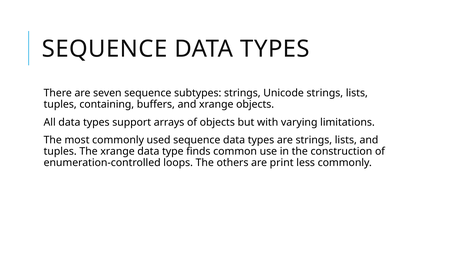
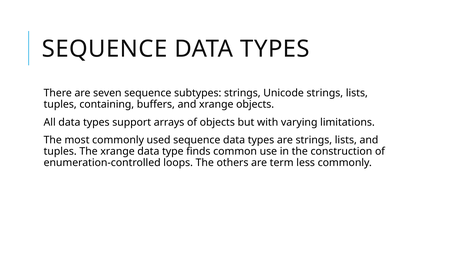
print: print -> term (282, 163)
